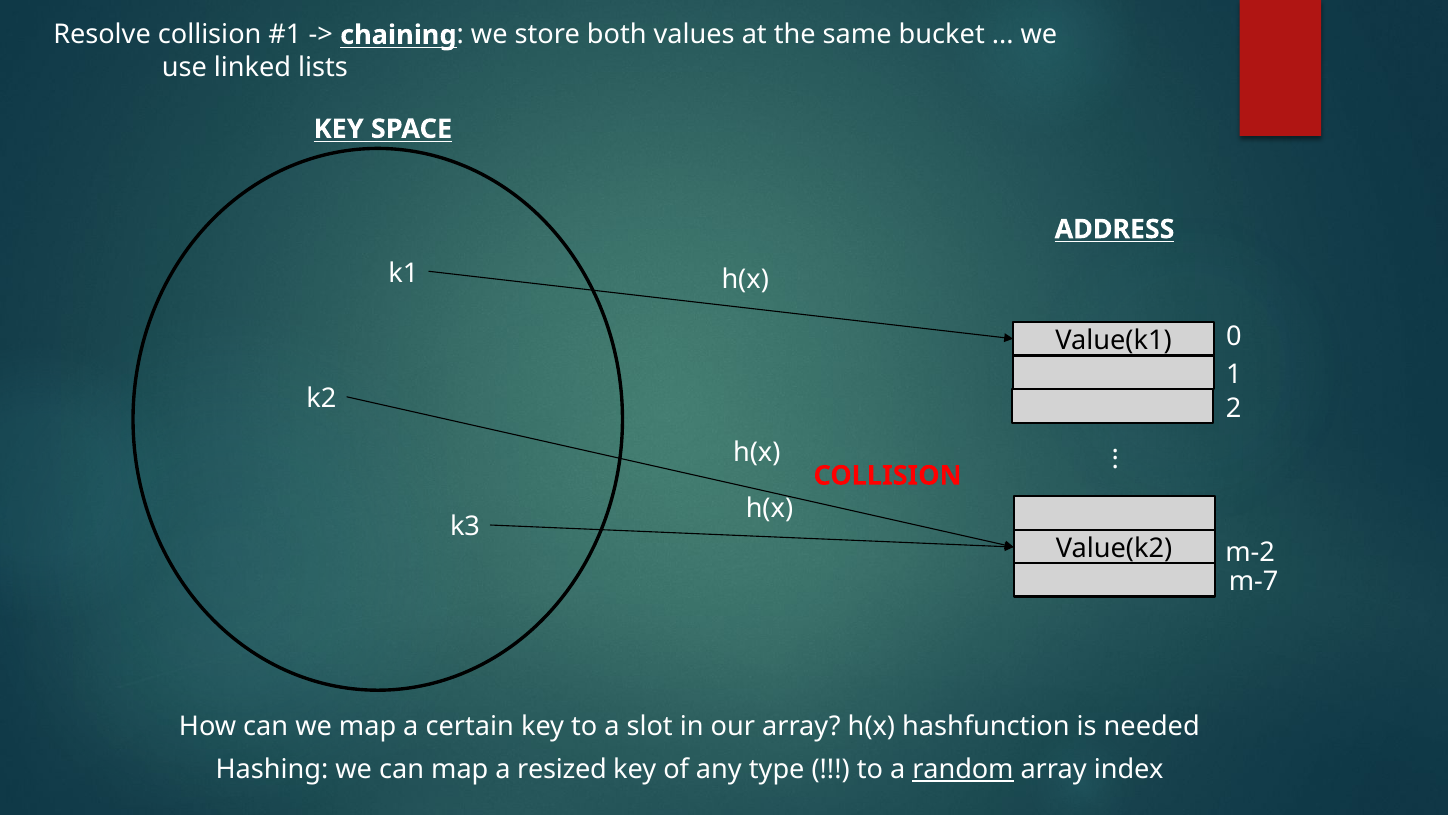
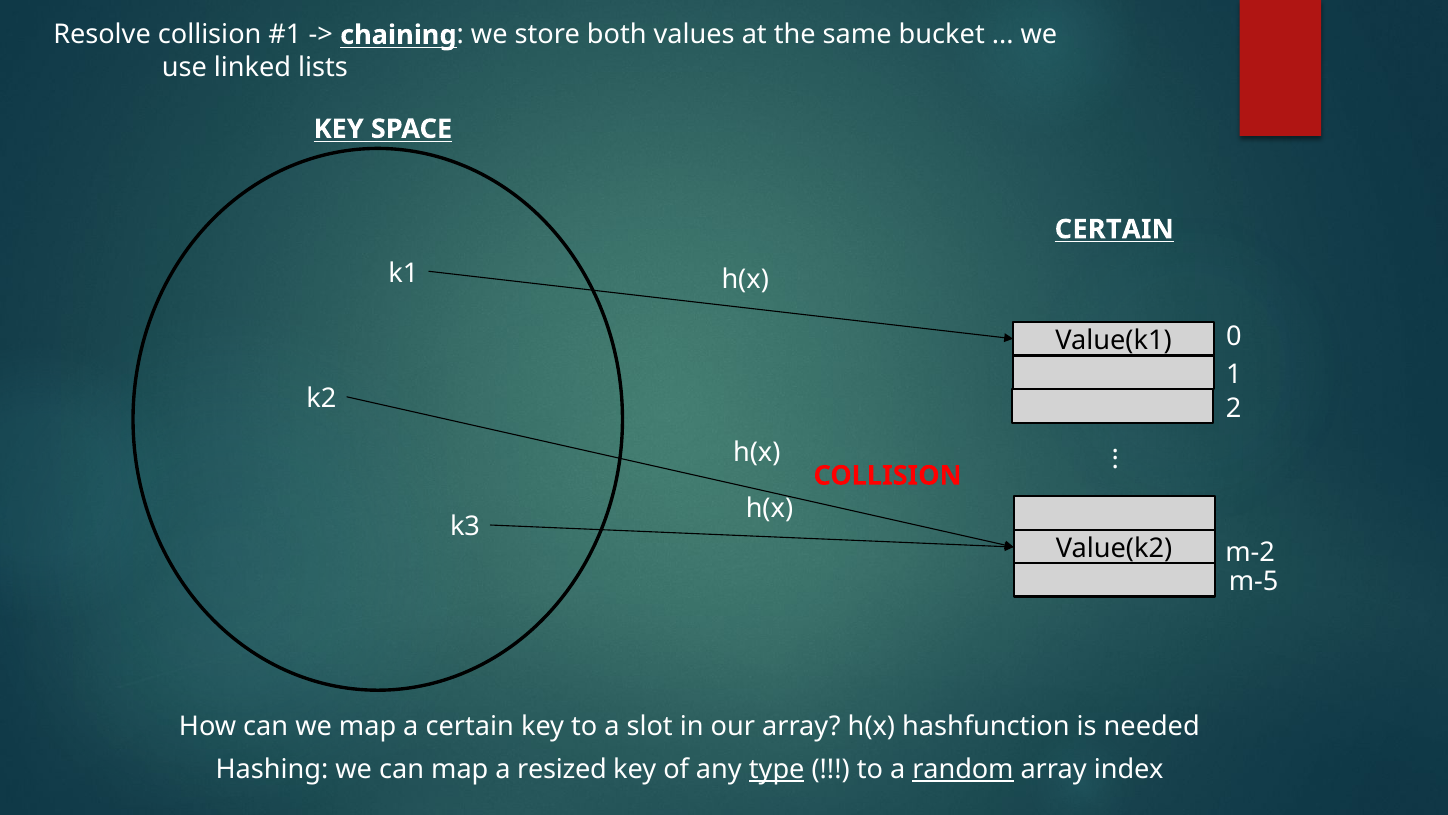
ADDRESS: ADDRESS -> CERTAIN (1114, 229)
m-7: m-7 -> m-5 (1254, 581)
type underline: none -> present (777, 769)
